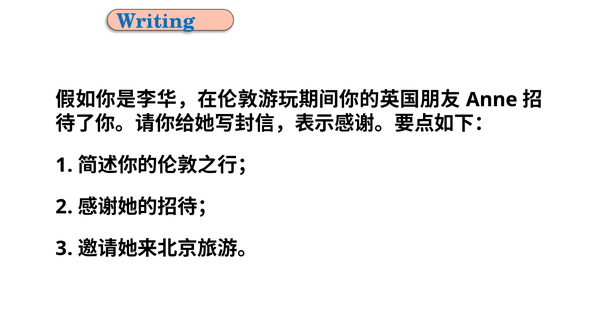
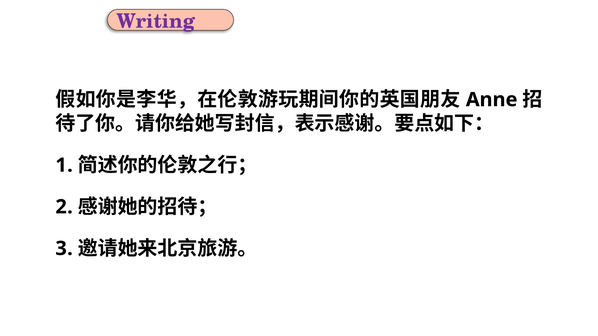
Writing colour: blue -> purple (156, 21)
